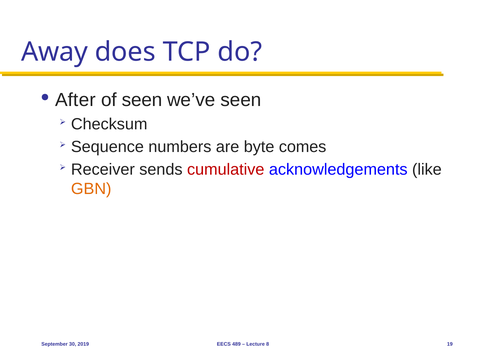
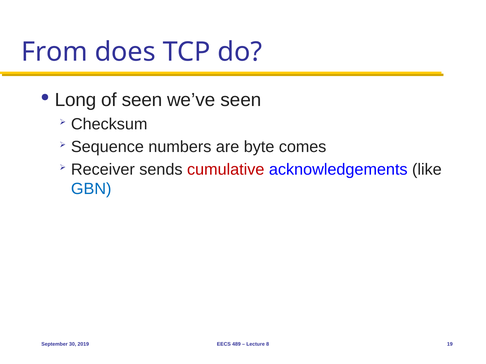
Away: Away -> From (54, 52)
After: After -> Long (76, 100)
GBN colour: orange -> blue (91, 189)
